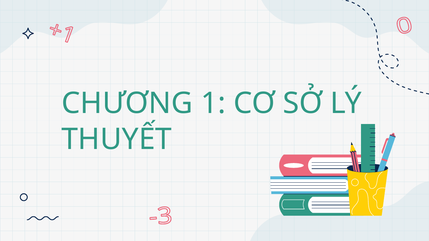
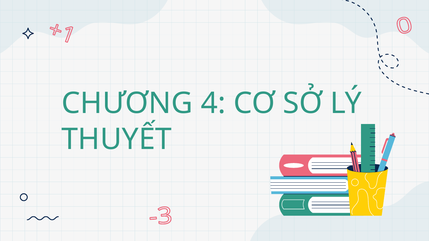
1: 1 -> 4 (213, 104)
